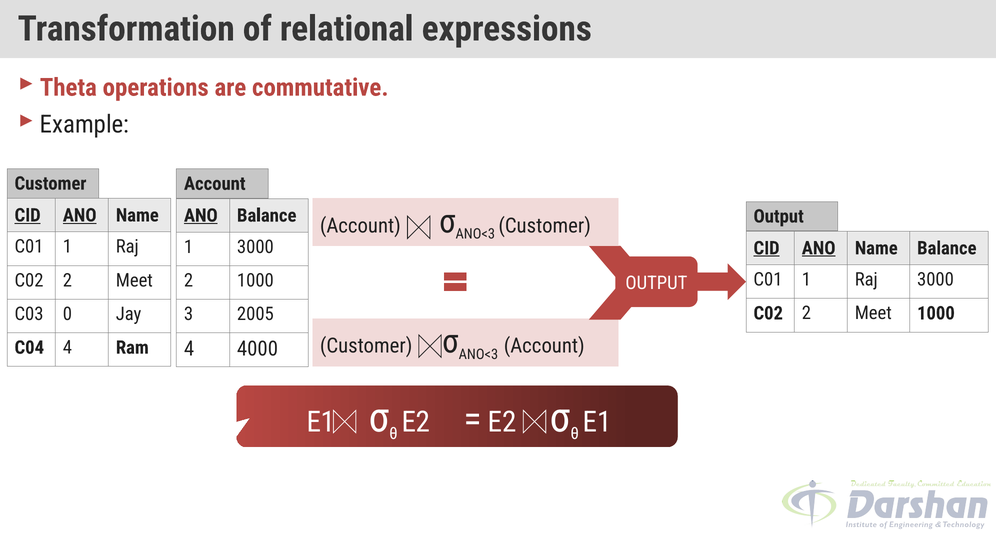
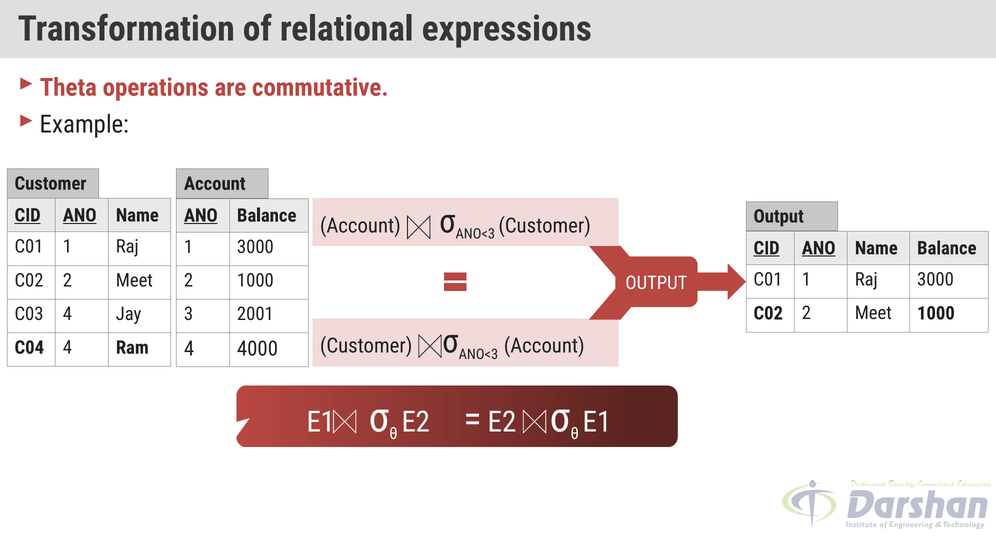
C03 0: 0 -> 4 (67, 314)
2005: 2005 -> 2001 (255, 314)
